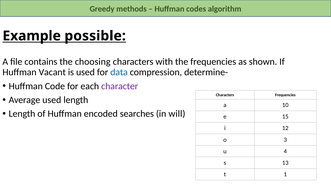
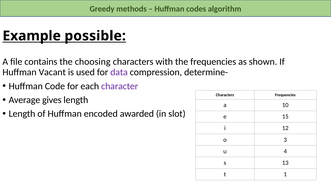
data colour: blue -> purple (119, 72)
Average used: used -> gives (52, 100)
searches: searches -> awarded (137, 114)
will: will -> slot (177, 114)
